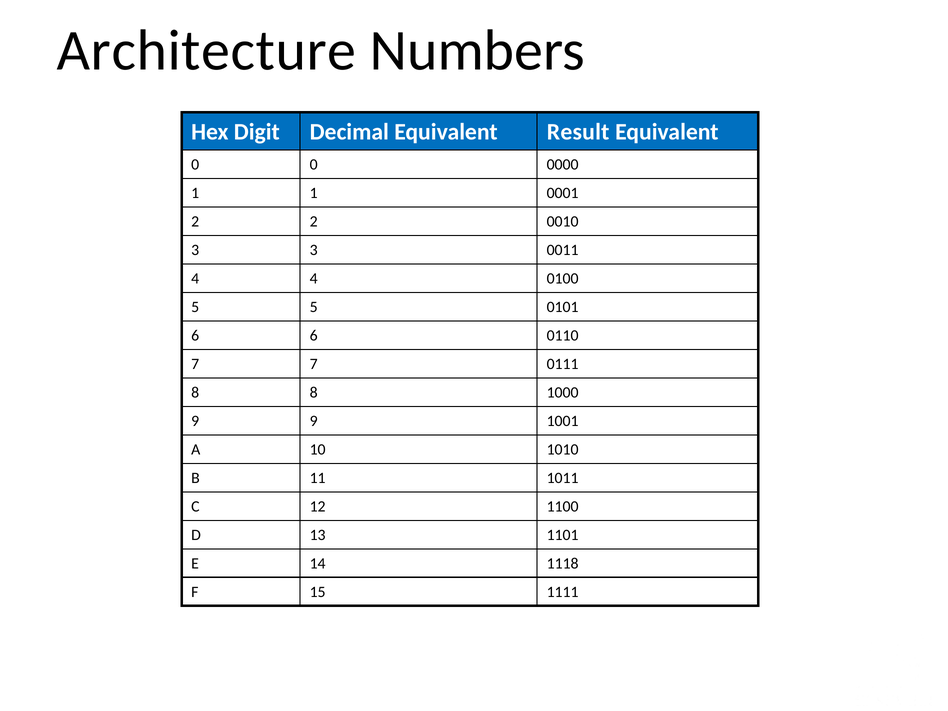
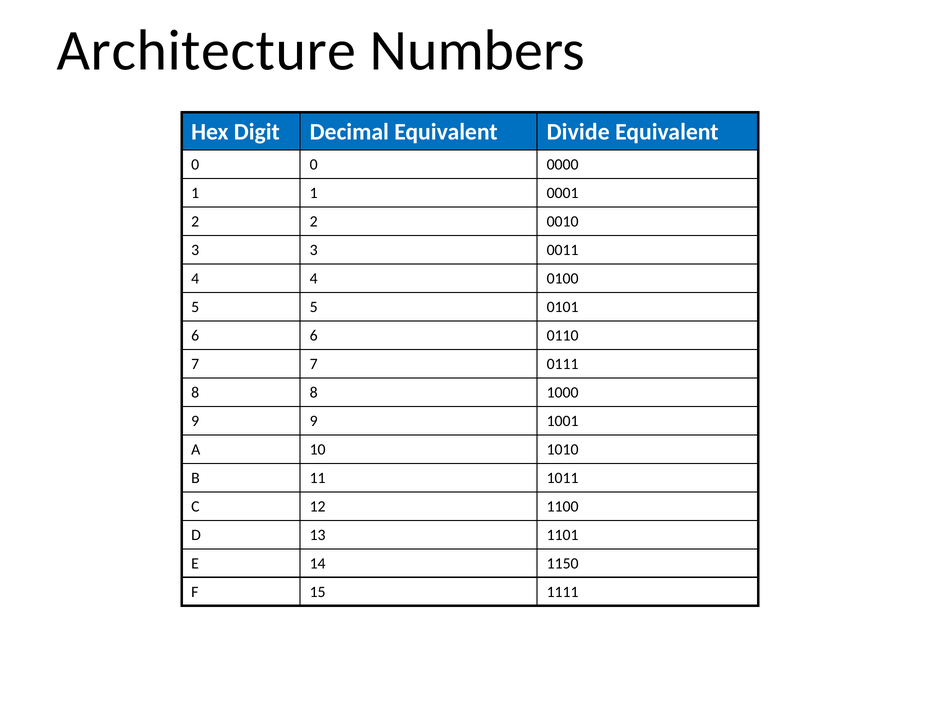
Result: Result -> Divide (578, 132)
1118: 1118 -> 1150 (563, 563)
